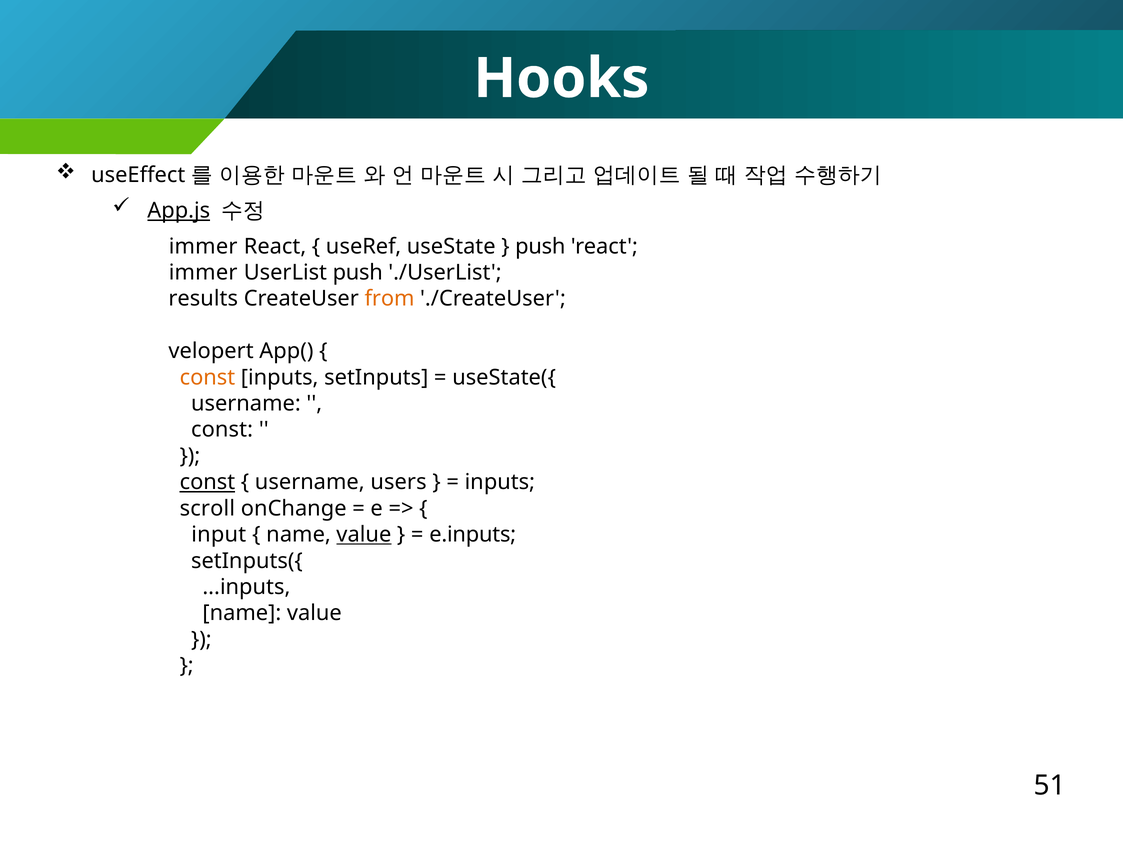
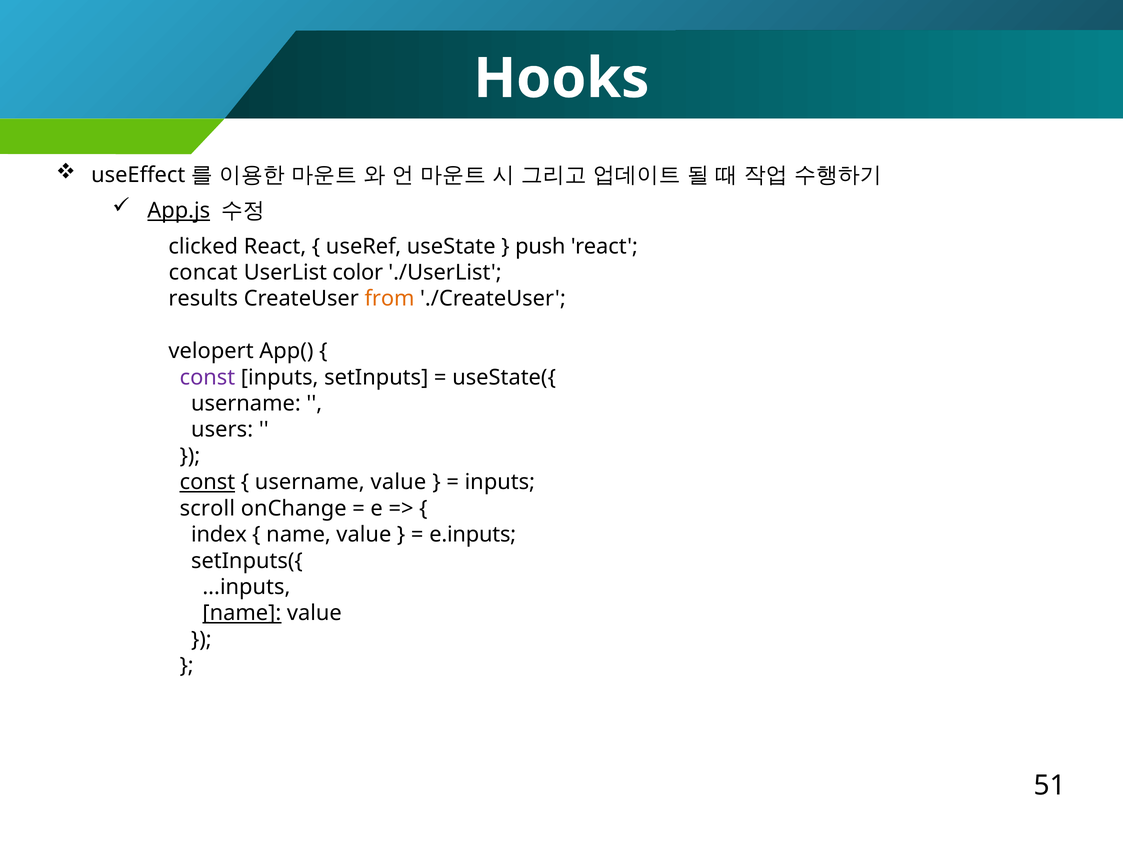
immer: immer -> clicked (203, 246)
immer: immer -> concat (203, 273)
UserList push: push -> color (358, 273)
const colour: orange -> purple (207, 377)
const: const -> users (222, 430)
username users: users -> value (398, 482)
input: input -> index (219, 535)
value underline: present -> none (364, 535)
name underline: none -> present (242, 613)
